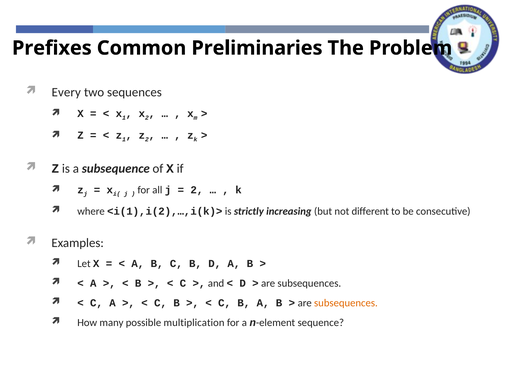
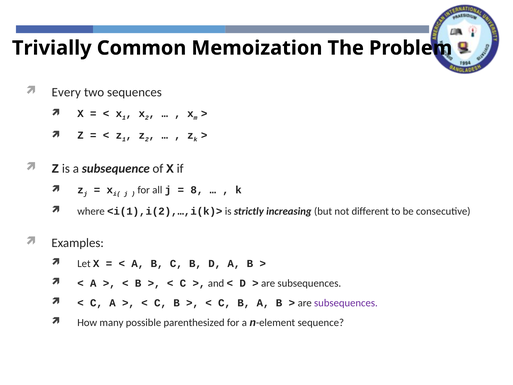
Prefixes: Prefixes -> Trivially (52, 48)
Preliminaries: Preliminaries -> Memoization (257, 48)
2: 2 -> 8 (197, 190)
subsequences colour: orange -> purple (346, 303)
multiplication: multiplication -> parenthesized (194, 323)
